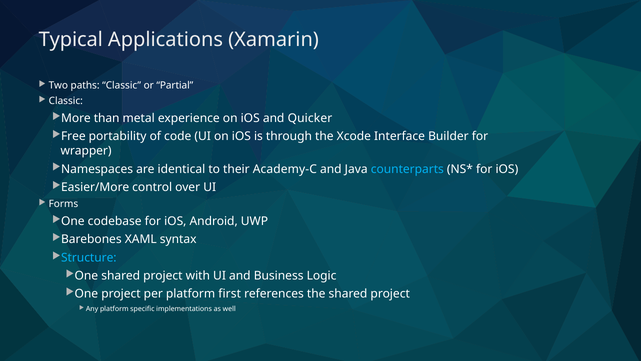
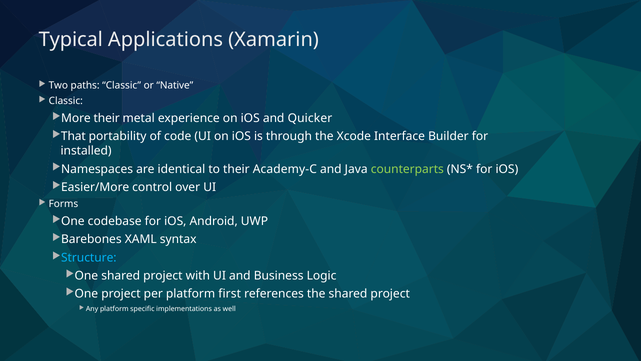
Partial: Partial -> Native (175, 85)
More than: than -> their (107, 118)
Free: Free -> That (73, 136)
wrapper: wrapper -> installed (86, 151)
counterparts colour: light blue -> light green (407, 169)
